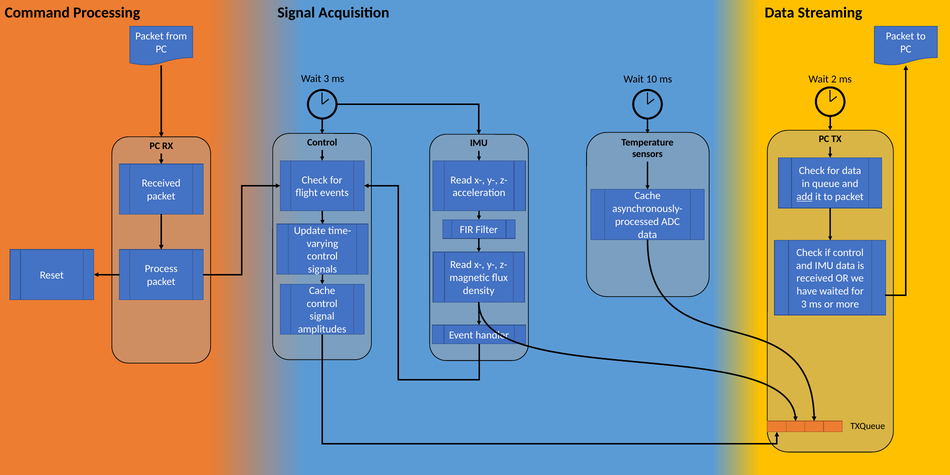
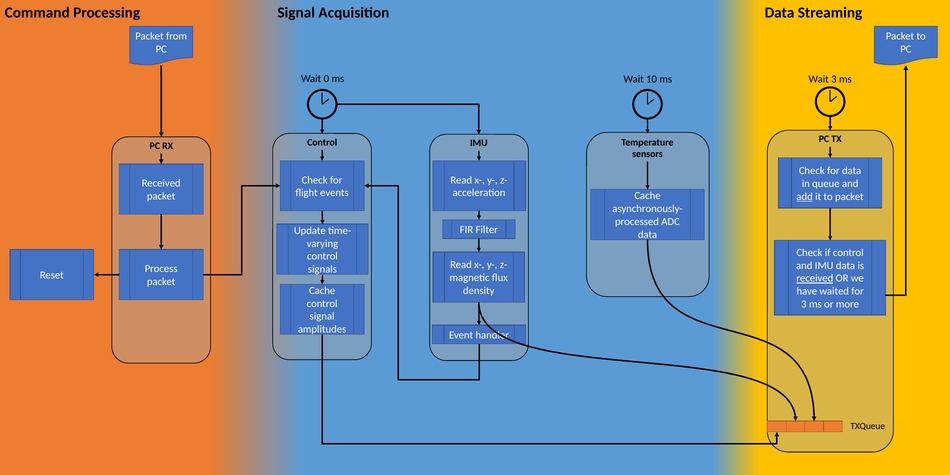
Wait 3: 3 -> 0 (326, 79)
Wait 2: 2 -> 3 (834, 79)
received underline: none -> present (815, 278)
